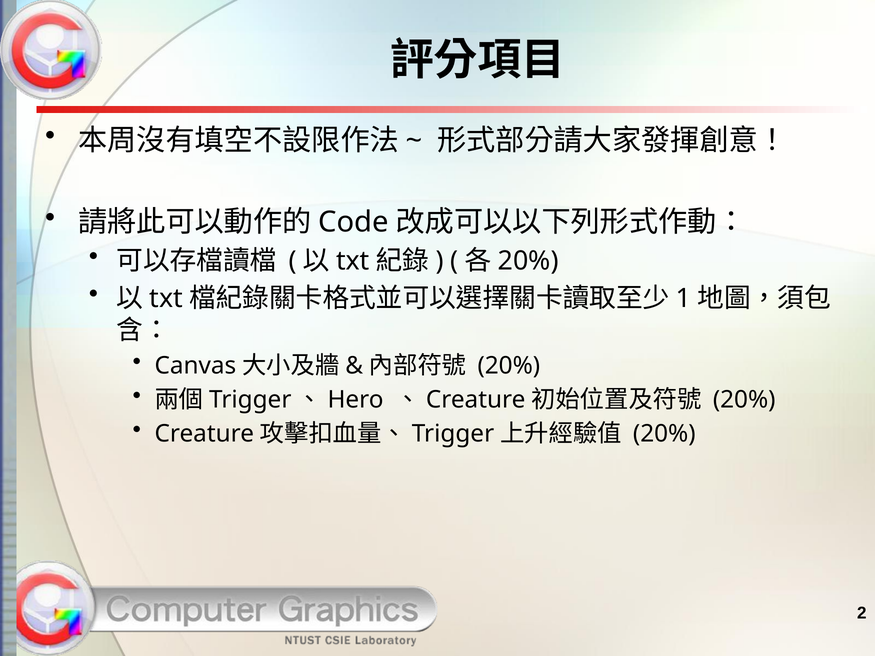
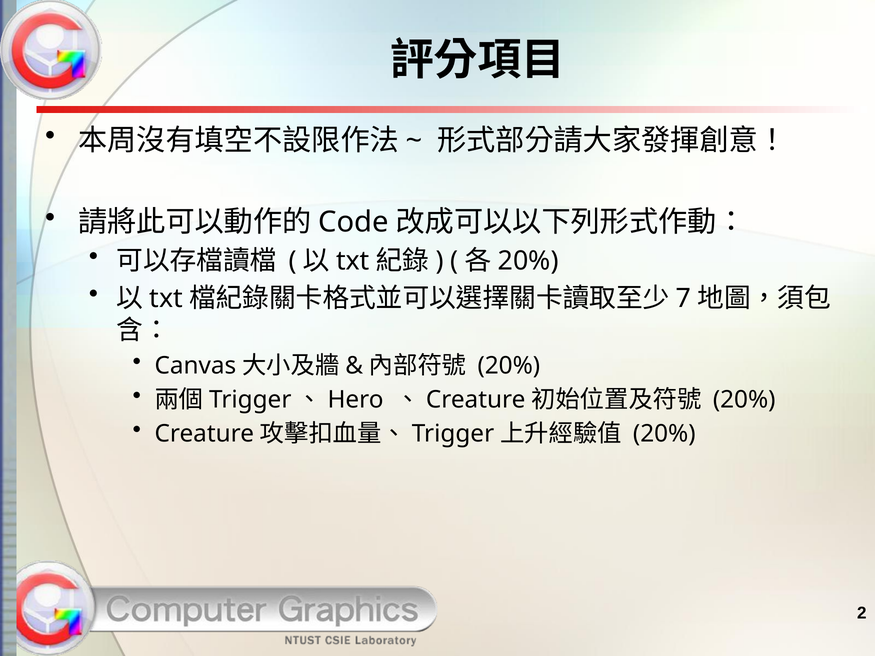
1: 1 -> 7 (683, 298)
